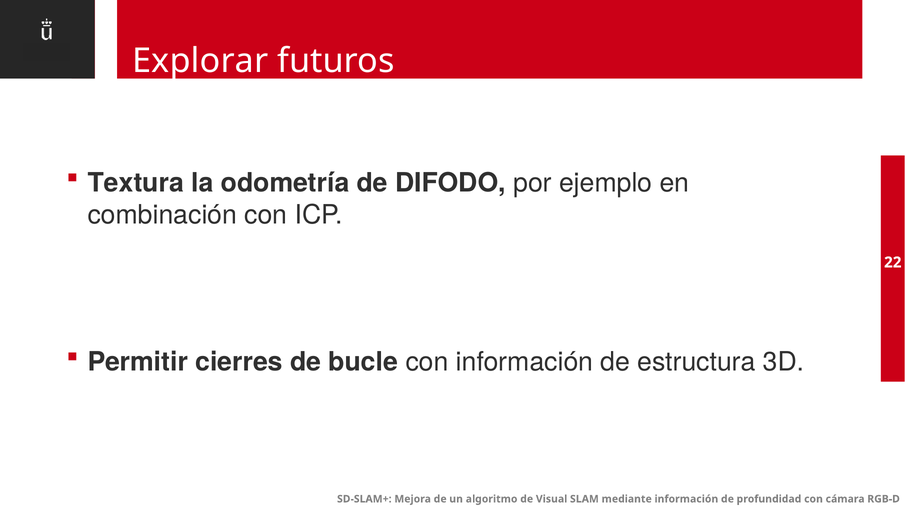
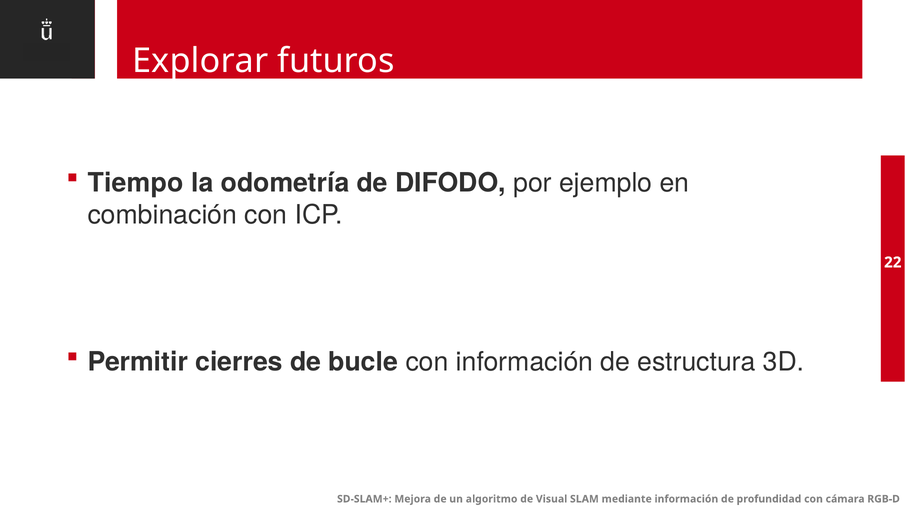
Textura: Textura -> Tiempo (136, 183)
